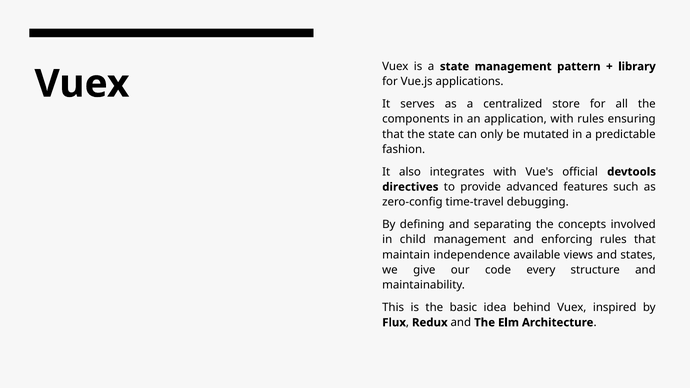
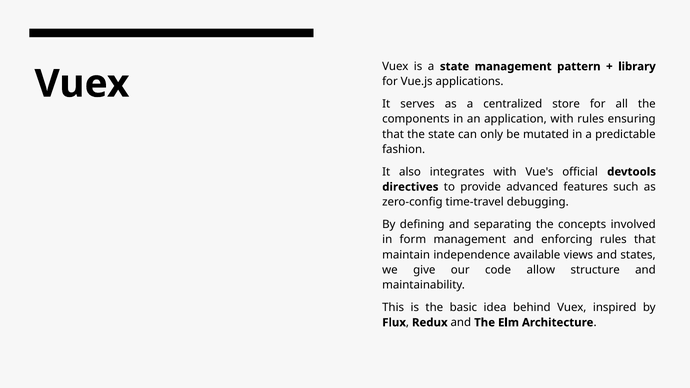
child: child -> form (413, 240)
every: every -> allow (541, 270)
